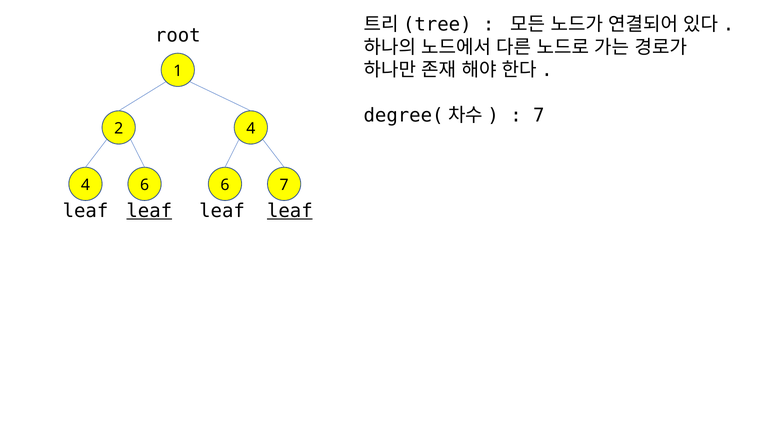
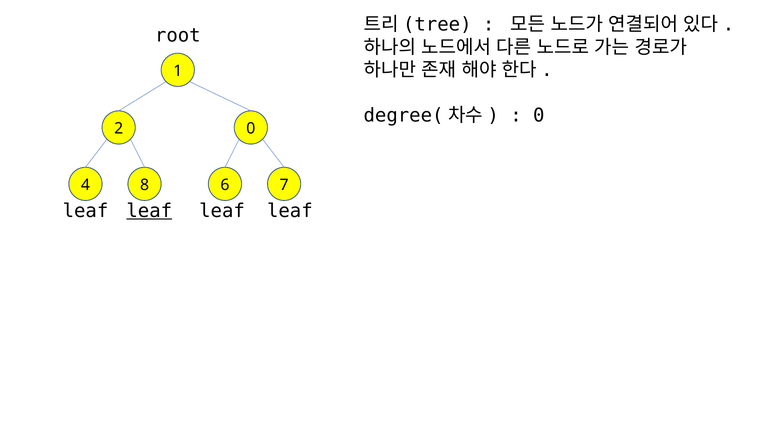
7: 7 -> 0 (539, 116)
2 4: 4 -> 0 (251, 129)
4 6: 6 -> 8 (145, 185)
leaf underline: present -> none (290, 211)
